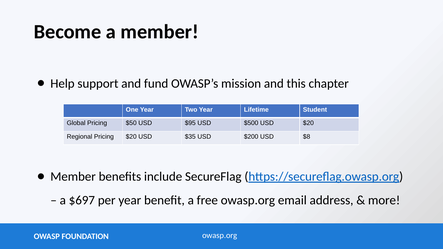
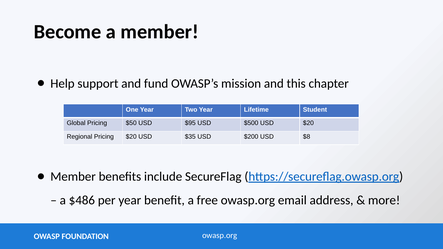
$697: $697 -> $486 (82, 200)
